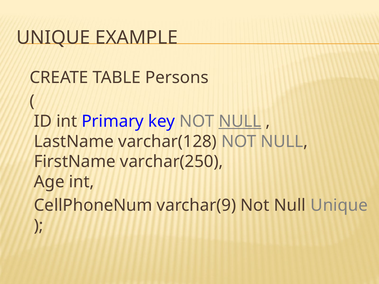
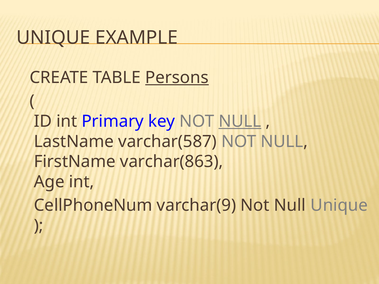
Persons underline: none -> present (177, 78)
varchar(128: varchar(128 -> varchar(587 (168, 142)
varchar(250: varchar(250 -> varchar(863 (172, 162)
